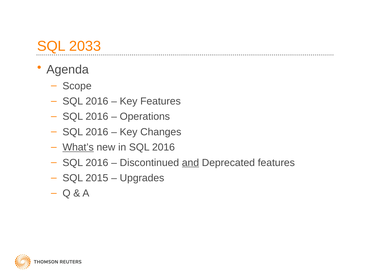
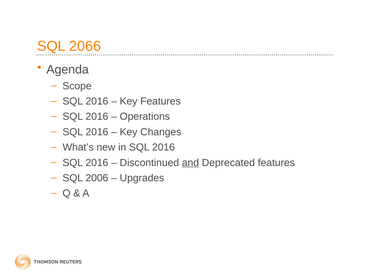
2033: 2033 -> 2066 (85, 46)
What’s underline: present -> none (78, 148)
2015: 2015 -> 2006 (97, 178)
